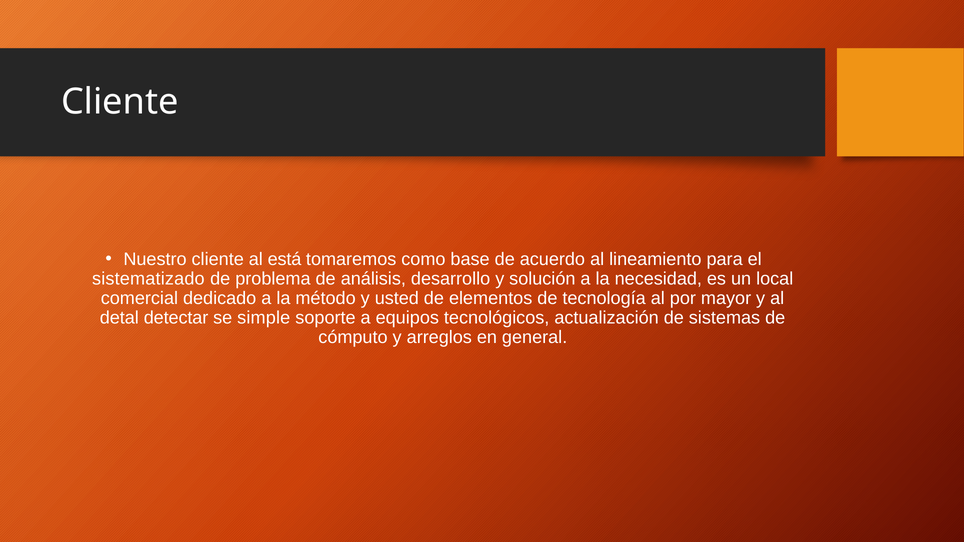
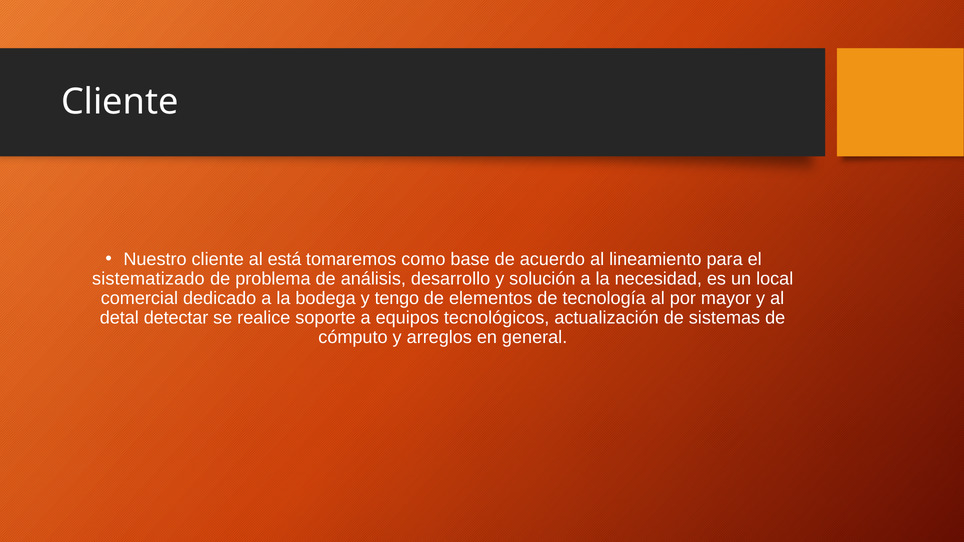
método: método -> bodega (326, 298)
usted: usted -> tengo (397, 298)
simple: simple -> realice (264, 318)
